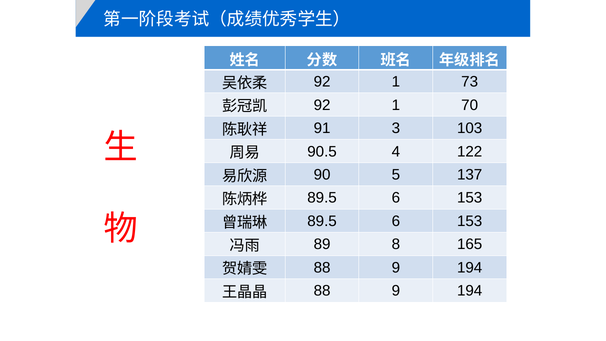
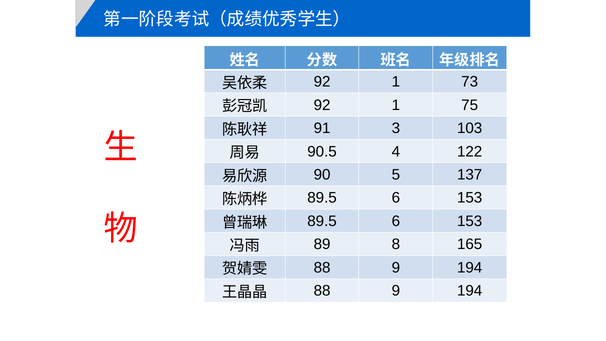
70: 70 -> 75 (470, 105)
